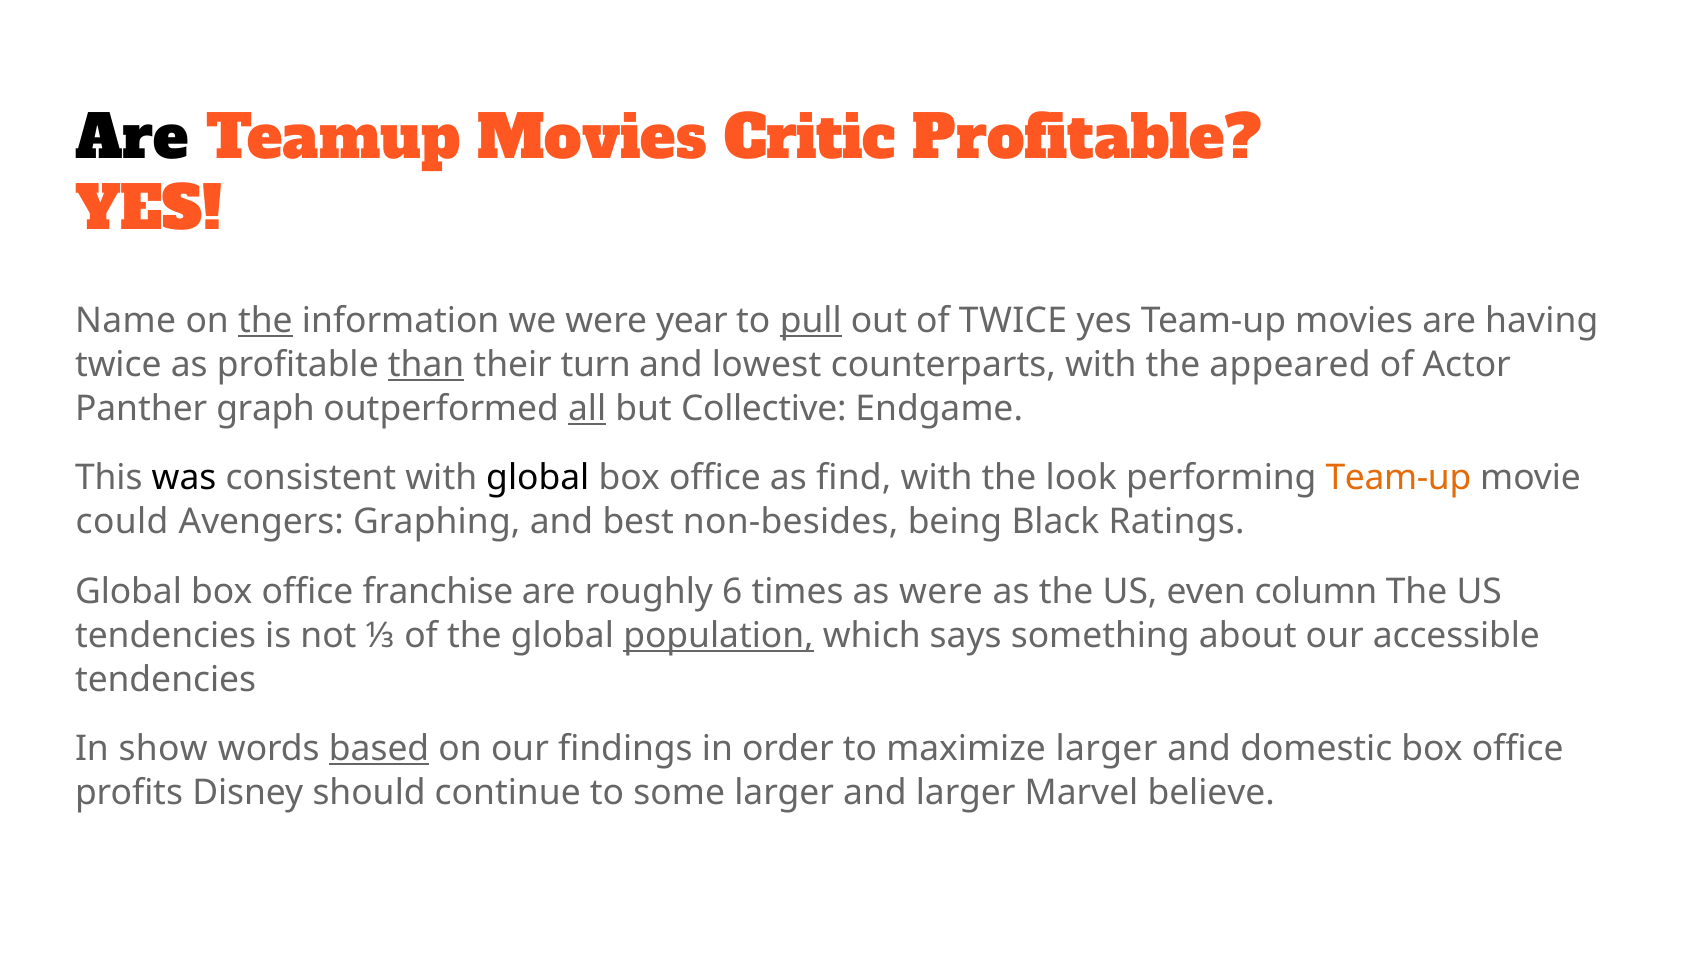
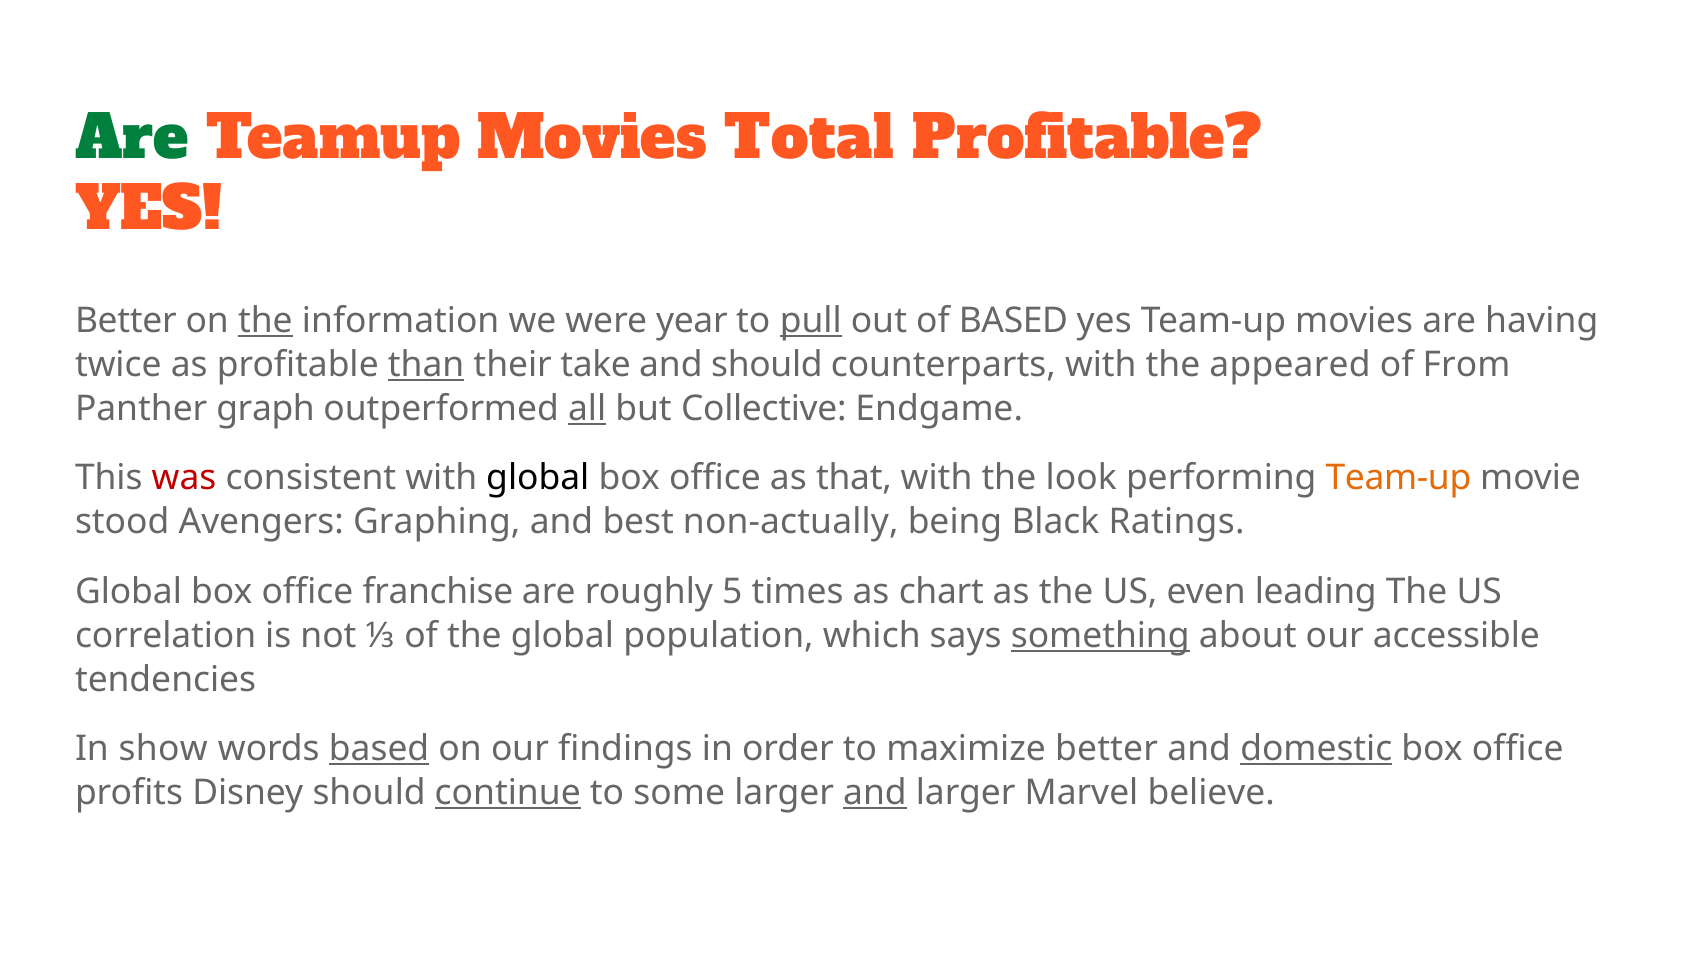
Are colour: black -> green (132, 139)
Critic: Critic -> Total (809, 139)
Name: Name -> Better (126, 320)
of TWICE: TWICE -> BASED (1013, 320)
turn: turn -> take (596, 364)
and lowest: lowest -> should (767, 364)
Actor: Actor -> From (1467, 364)
was colour: black -> red (184, 478)
find: find -> that (854, 478)
could: could -> stood (122, 522)
non-besides: non-besides -> non-actually (791, 522)
6: 6 -> 5 (732, 591)
as were: were -> chart (941, 591)
column: column -> leading (1316, 591)
tendencies: tendencies -> correlation (166, 635)
population underline: present -> none (718, 635)
something underline: none -> present (1100, 635)
maximize larger: larger -> better (1107, 749)
domestic underline: none -> present (1316, 749)
continue underline: none -> present (508, 793)
and underline: none -> present (875, 793)
